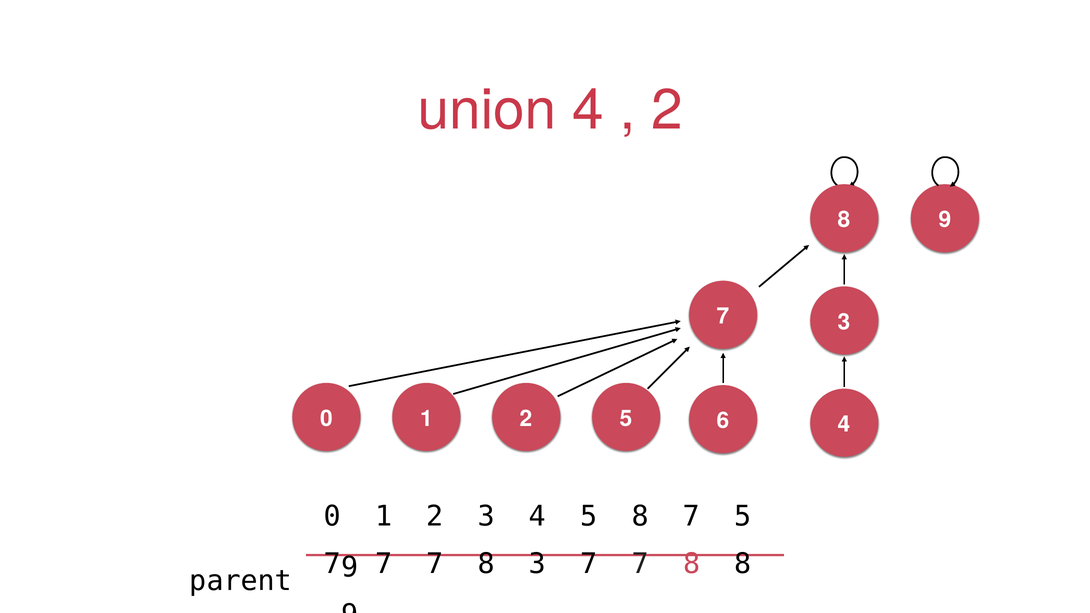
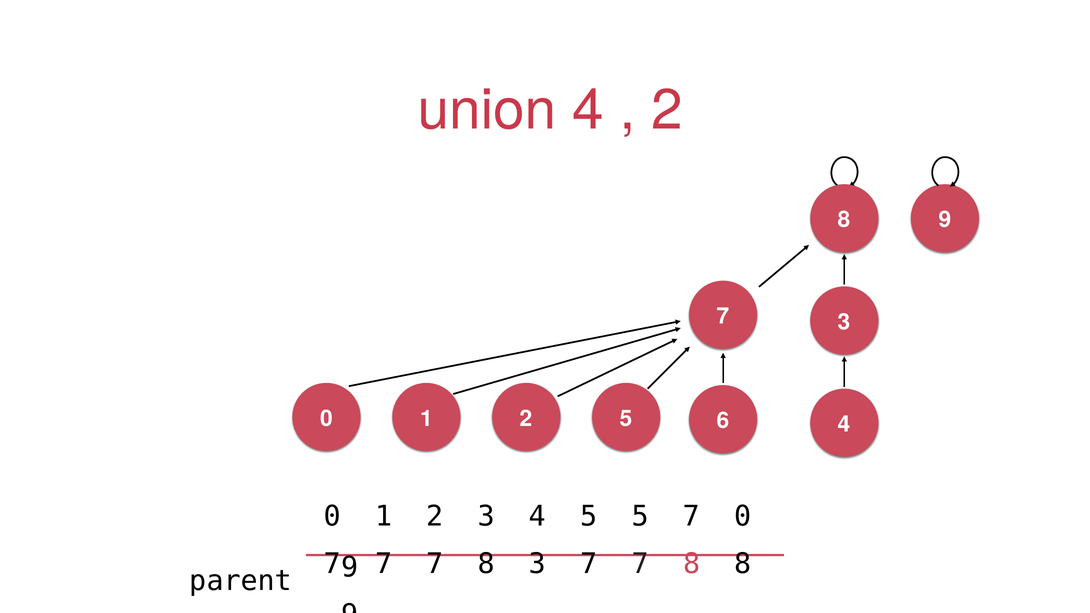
5 8: 8 -> 5 (640, 516)
7 5: 5 -> 0 (743, 516)
